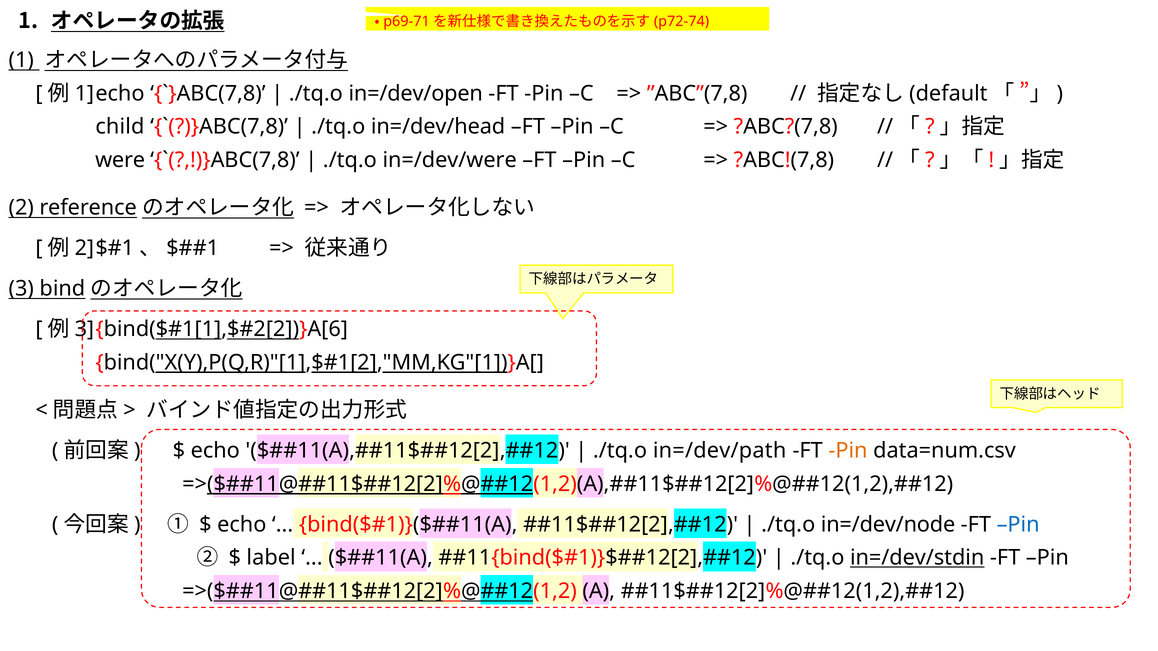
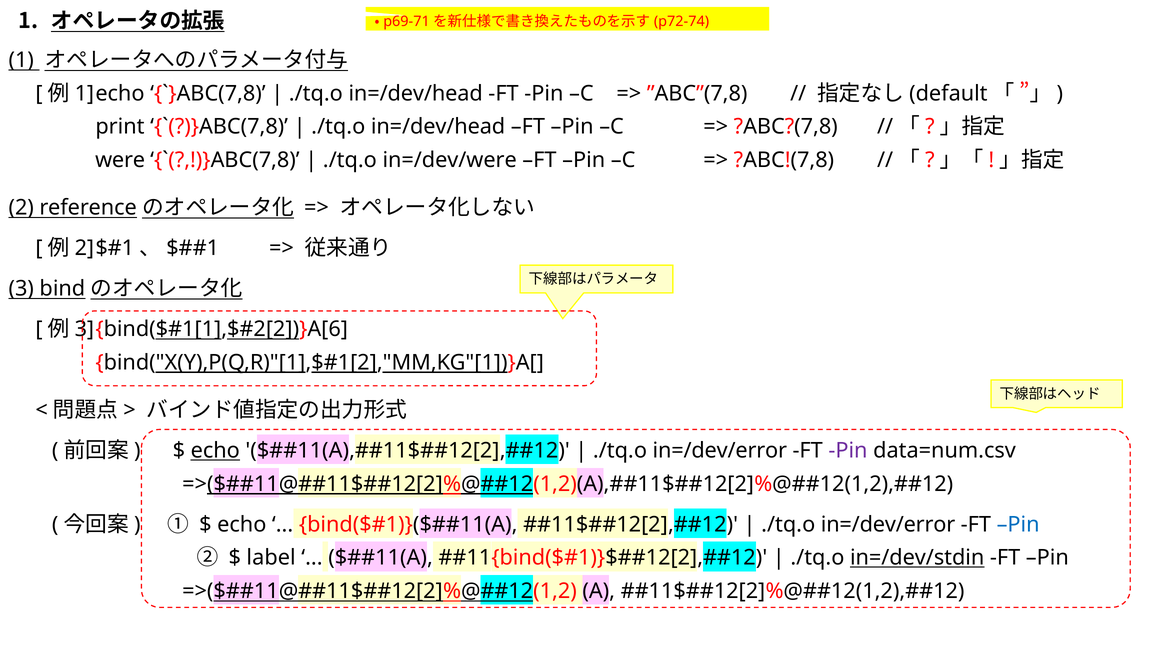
in=/dev/open: in=/dev/open -> in=/dev/head (416, 93)
child: child -> print (120, 127)
echo underline: none -> present (215, 451)
in=/dev/path: in=/dev/path -> in=/dev/error (720, 451)
Pin colour: orange -> purple (848, 451)
in=/dev/node: in=/dev/node -> in=/dev/error (888, 525)
